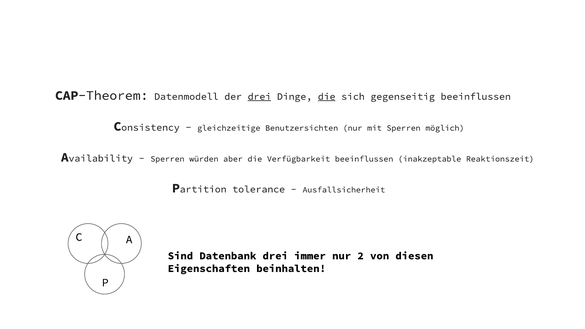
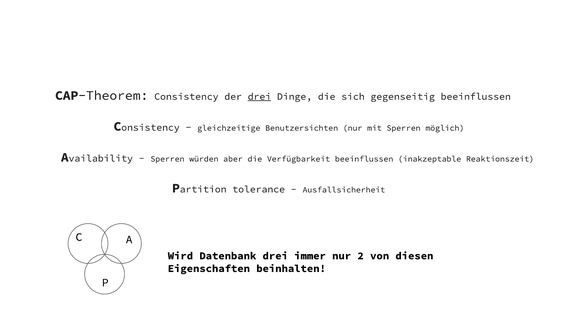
Datenmodell: Datenmodell -> Consistency (186, 97)
die underline: present -> none (327, 97)
Sind: Sind -> Wird (180, 256)
